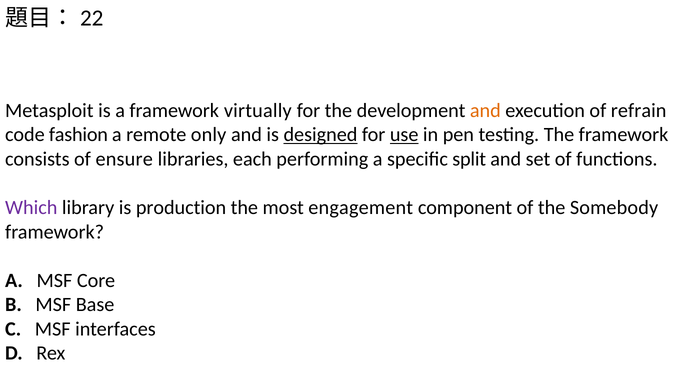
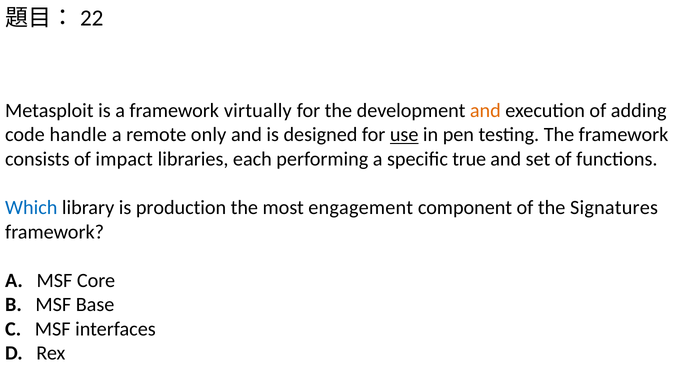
refrain: refrain -> adding (639, 110)
fashion: fashion -> handle (78, 135)
designed underline: present -> none (320, 135)
ensure: ensure -> impact (124, 159)
split: split -> true (469, 159)
Which colour: purple -> blue (31, 207)
Somebody: Somebody -> Signatures (614, 207)
